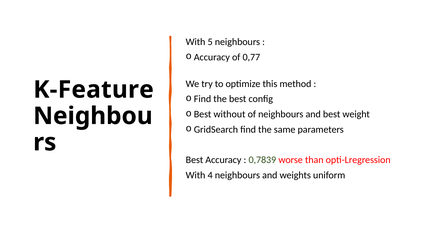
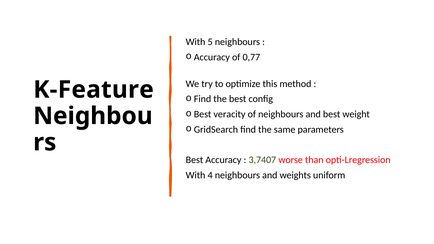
without: without -> veracity (229, 114)
0,7839: 0,7839 -> 3,7407 (262, 160)
